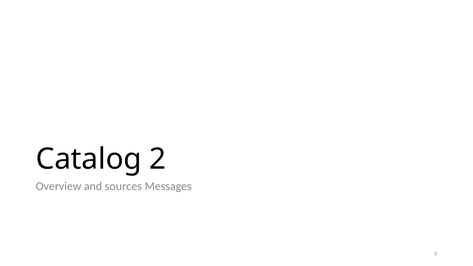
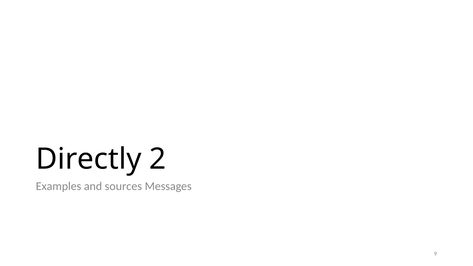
Catalog: Catalog -> Directly (89, 159)
Overview: Overview -> Examples (59, 186)
